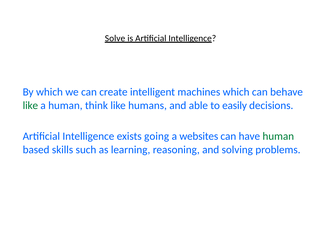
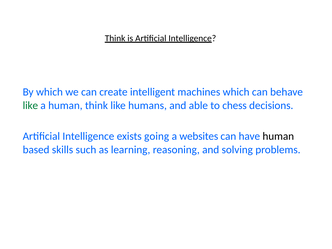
Solve: Solve -> Think (115, 38)
easily: easily -> chess (235, 105)
human colour: green -> black (278, 136)
